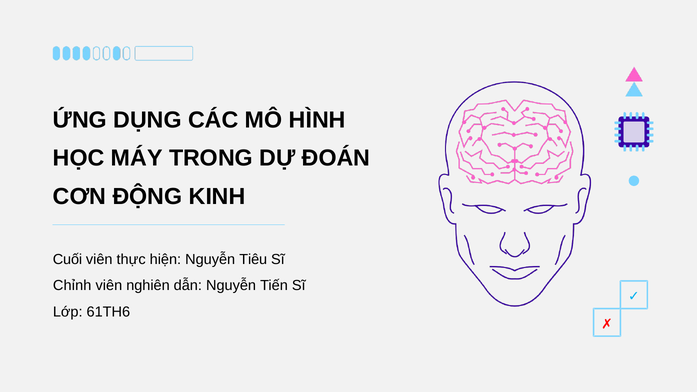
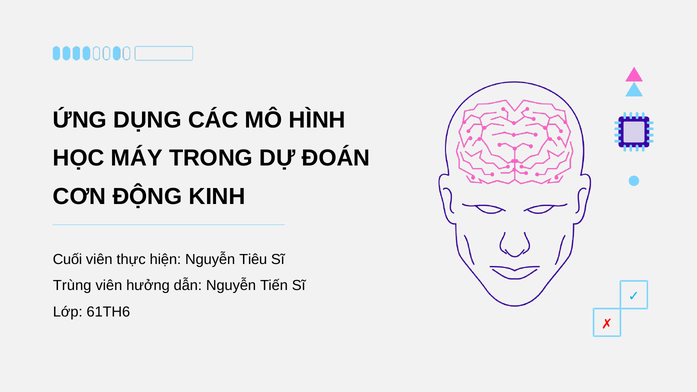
Chỉnh: Chỉnh -> Trùng (72, 286)
nghiên: nghiên -> hưởng (148, 286)
